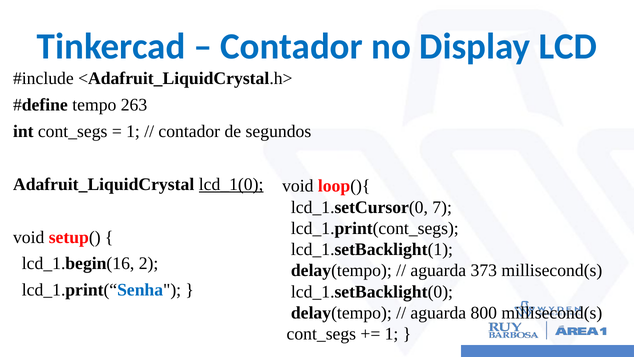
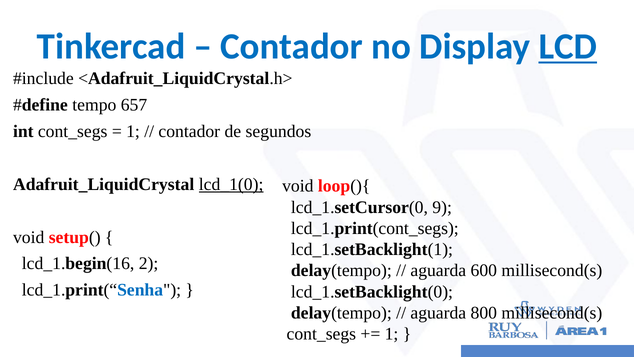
LCD underline: none -> present (568, 47)
263: 263 -> 657 (134, 105)
7: 7 -> 9 (442, 207)
373: 373 -> 600 (484, 270)
